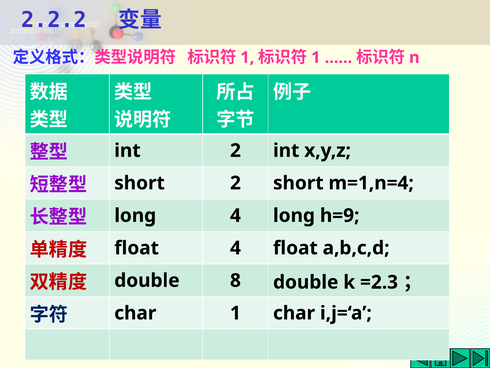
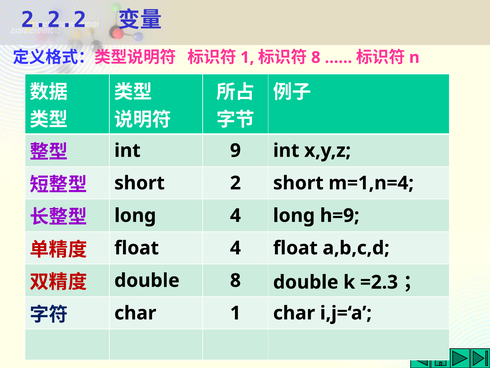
1: 1 -> 8 (316, 57)
int 2: 2 -> 9 (235, 150)
